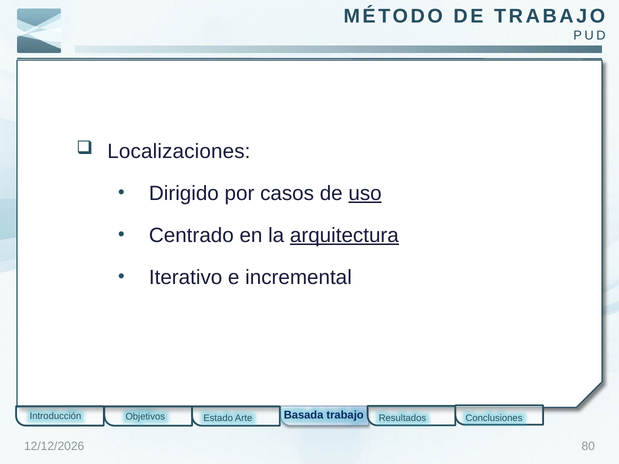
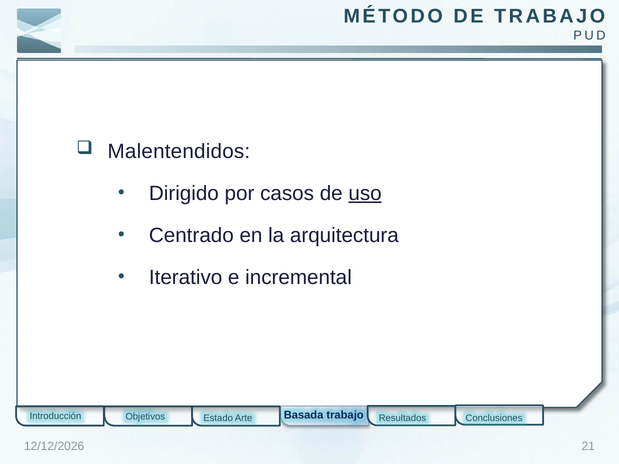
Localizaciones: Localizaciones -> Malentendidos (179, 151)
arquitectura underline: present -> none (344, 235)
80: 80 -> 21 (588, 447)
